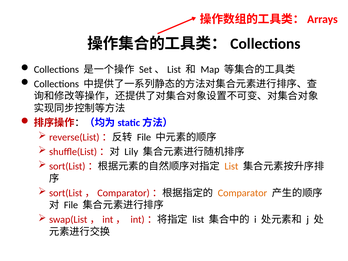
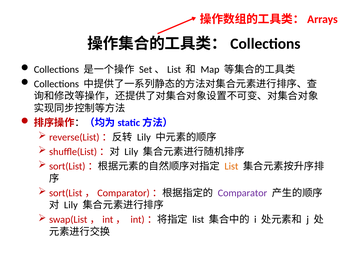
File: File -> Lily (144, 137)
Comparator colour: orange -> purple (242, 193)
File: File -> Lily (71, 205)
